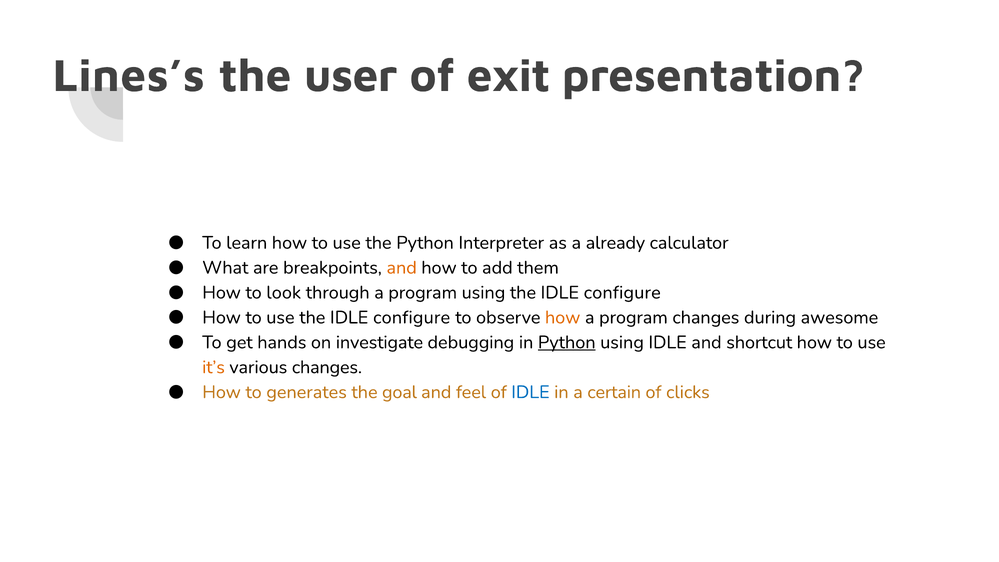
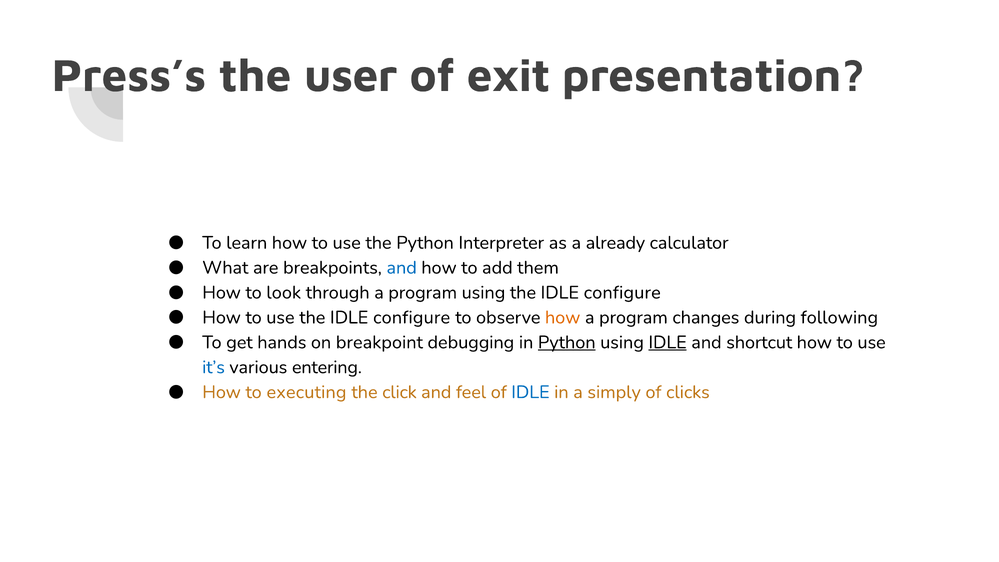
Lines’s: Lines’s -> Press’s (129, 76)
and colour: orange -> blue (402, 268)
awesome: awesome -> following (839, 317)
investigate: investigate -> breakpoint (379, 342)
IDLE underline: none -> present (668, 342)
it’s colour: orange -> blue (214, 367)
various changes: changes -> entering (327, 367)
generates: generates -> executing (306, 392)
goal: goal -> click (399, 392)
certain: certain -> simply (614, 392)
